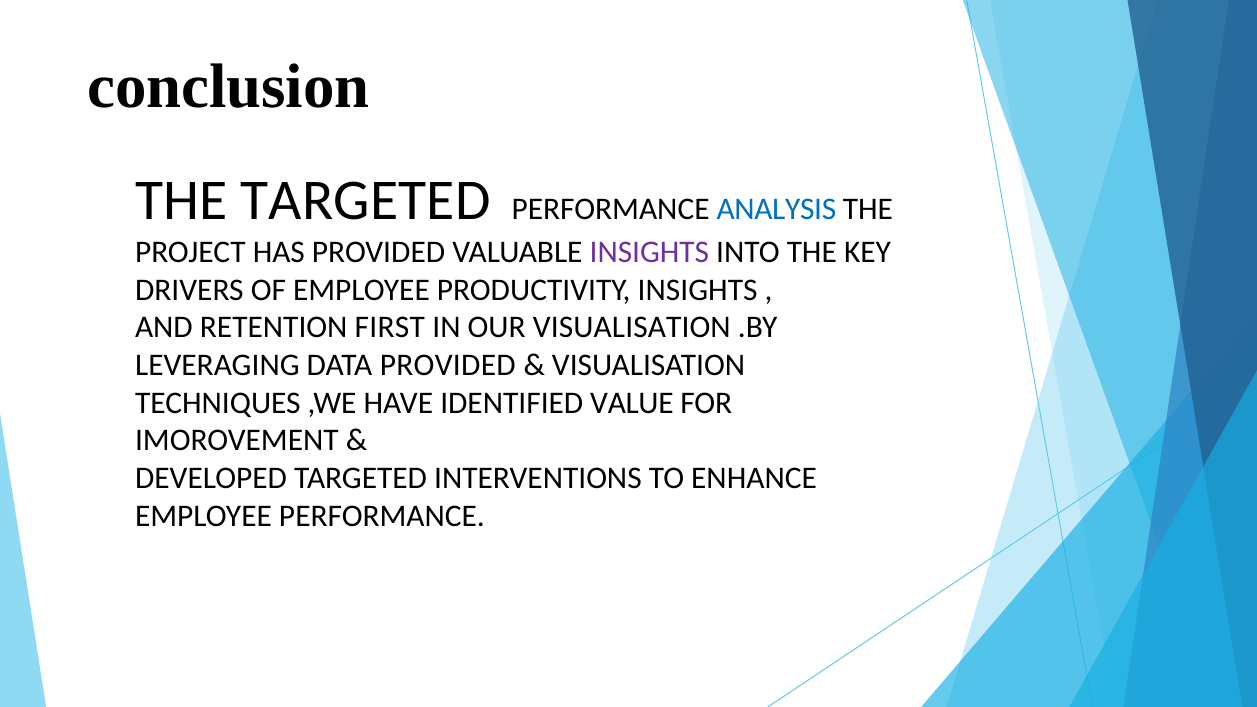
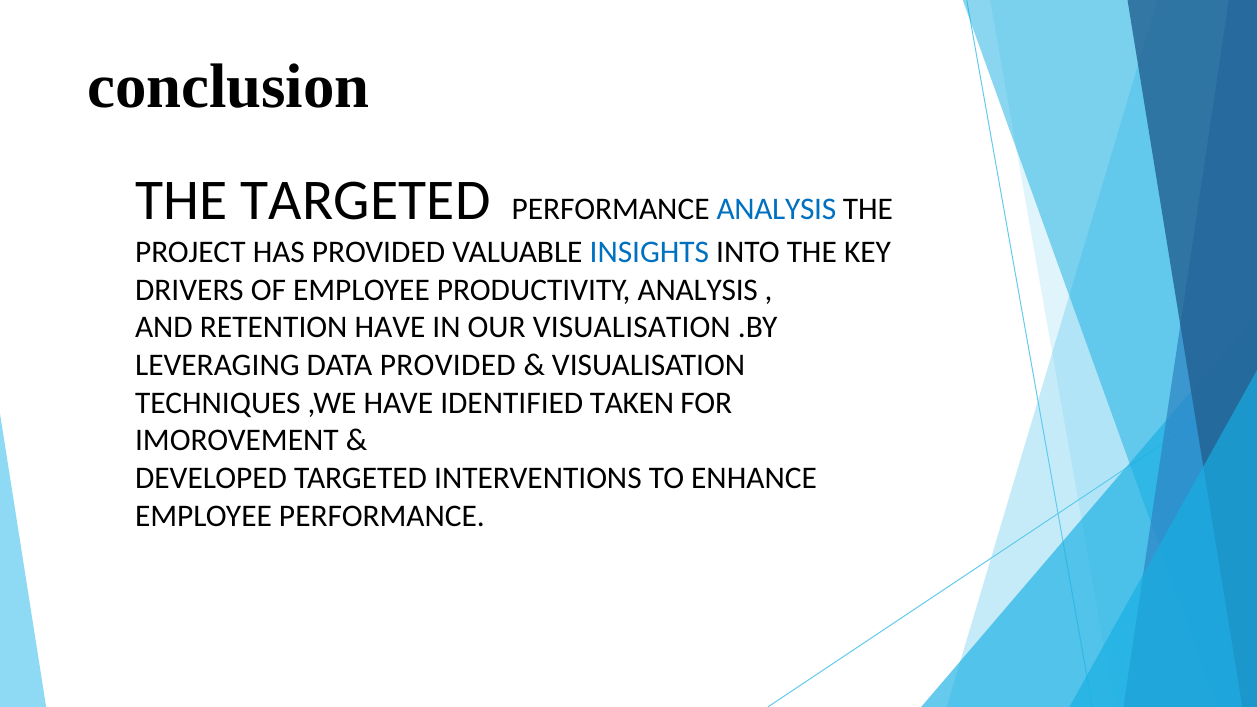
INSIGHTS colour: purple -> blue (649, 252)
PRODUCTIVITY INSIGHTS: INSIGHTS -> ANALYSIS (698, 290)
RETENTION FIRST: FIRST -> HAVE (390, 327)
VALUE: VALUE -> TAKEN (632, 403)
